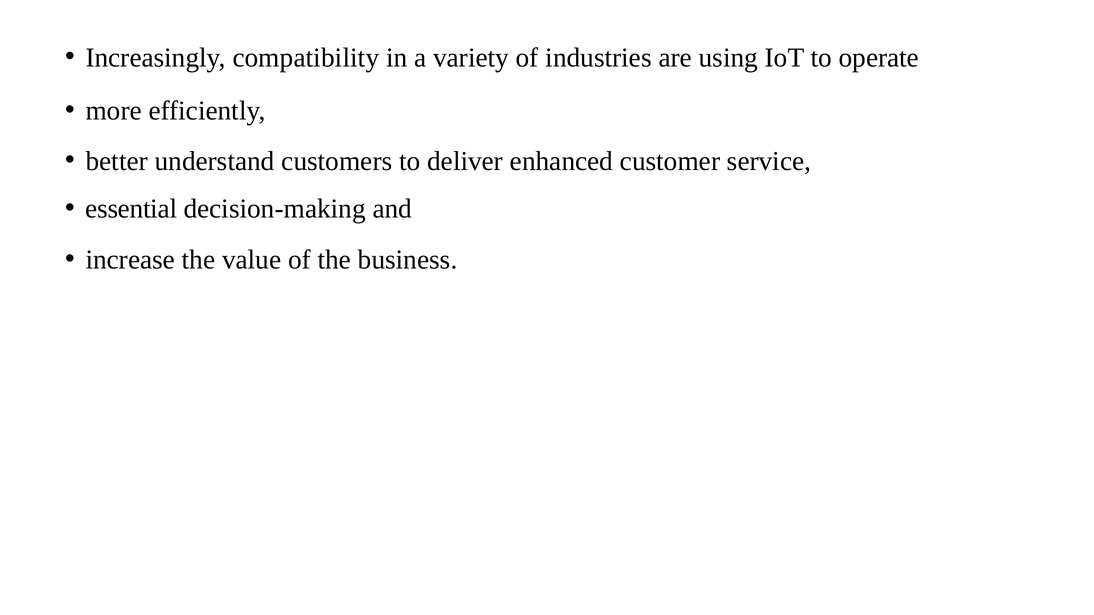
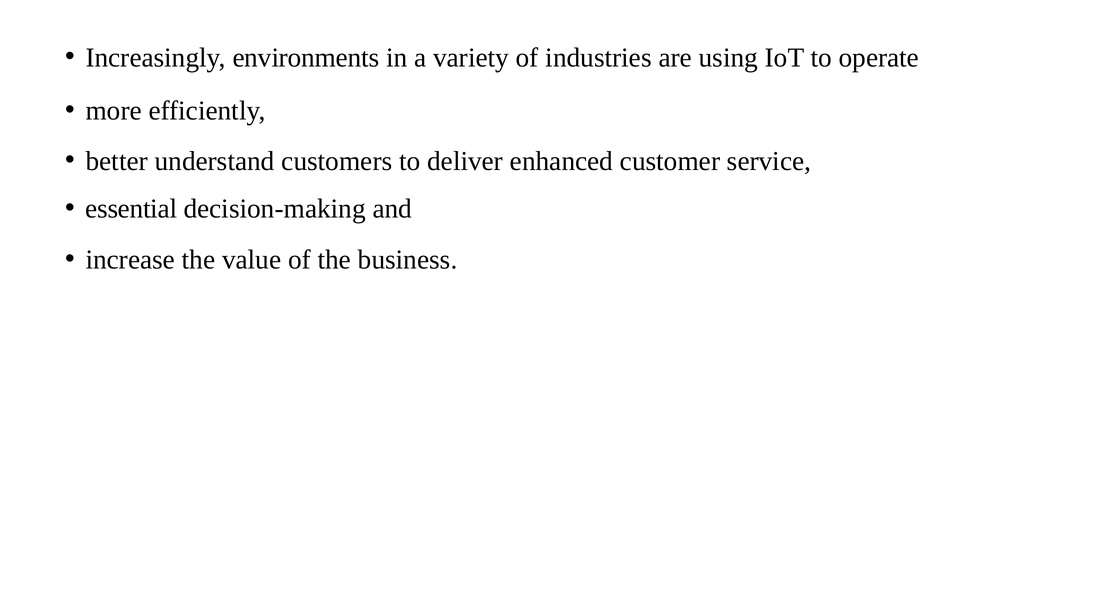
compatibility: compatibility -> environments (306, 58)
